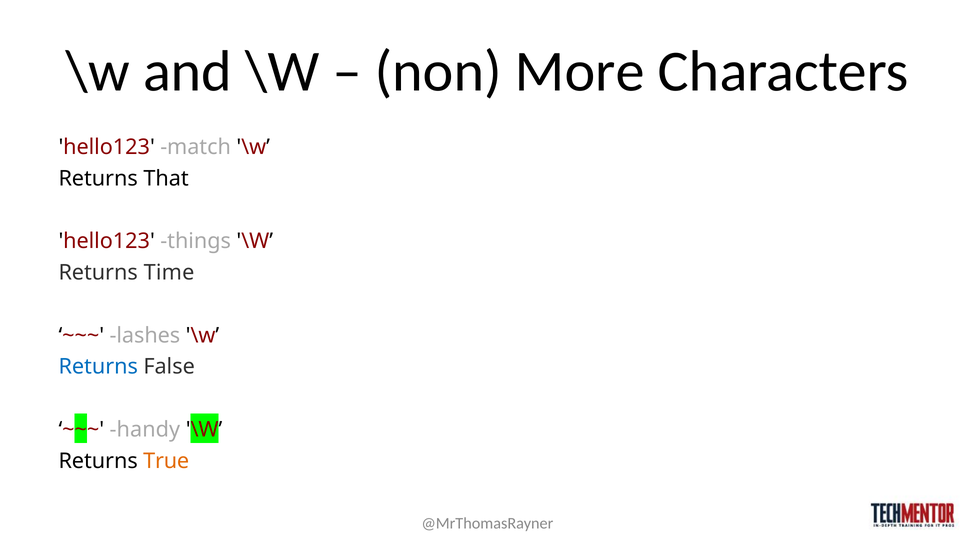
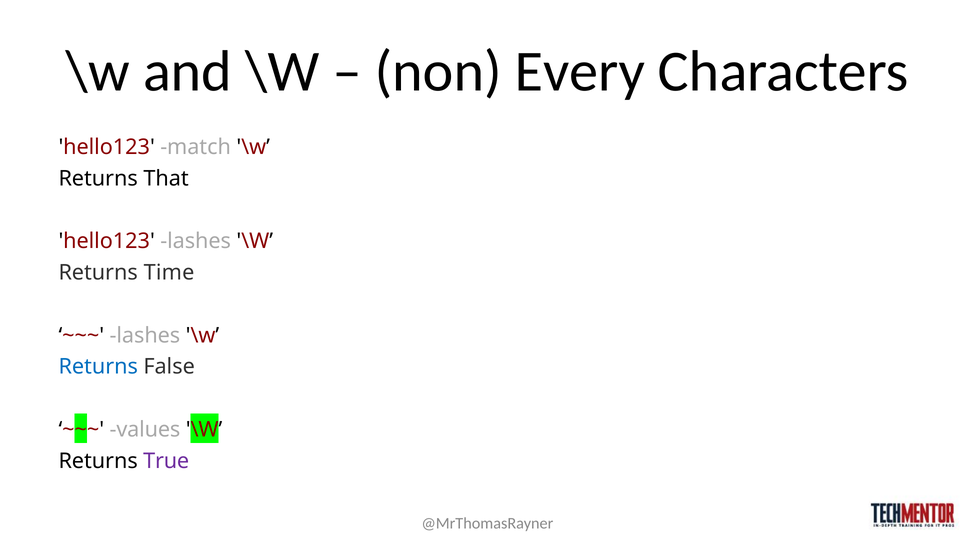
More: More -> Every (580, 72)
hello123 things: things -> lashes (196, 242)
handy: handy -> values (145, 430)
True colour: orange -> purple (166, 461)
